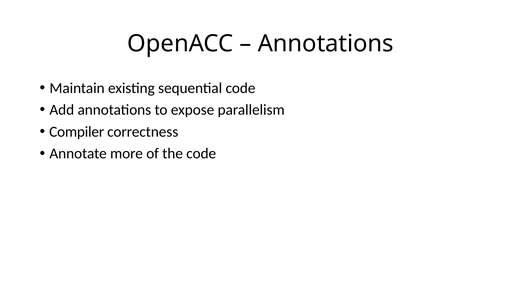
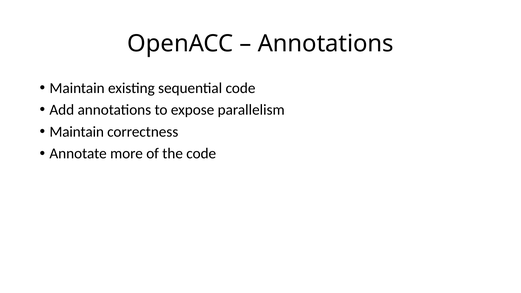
Compiler: Compiler -> Maintain (77, 132)
